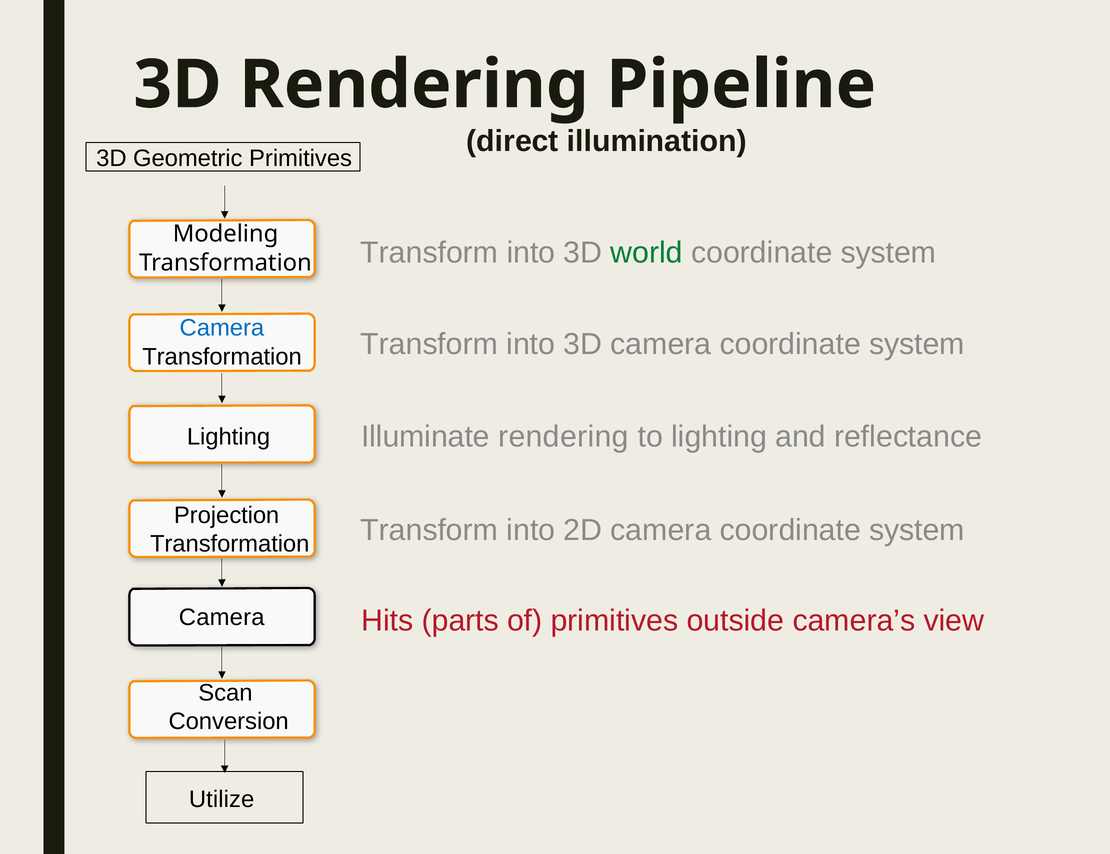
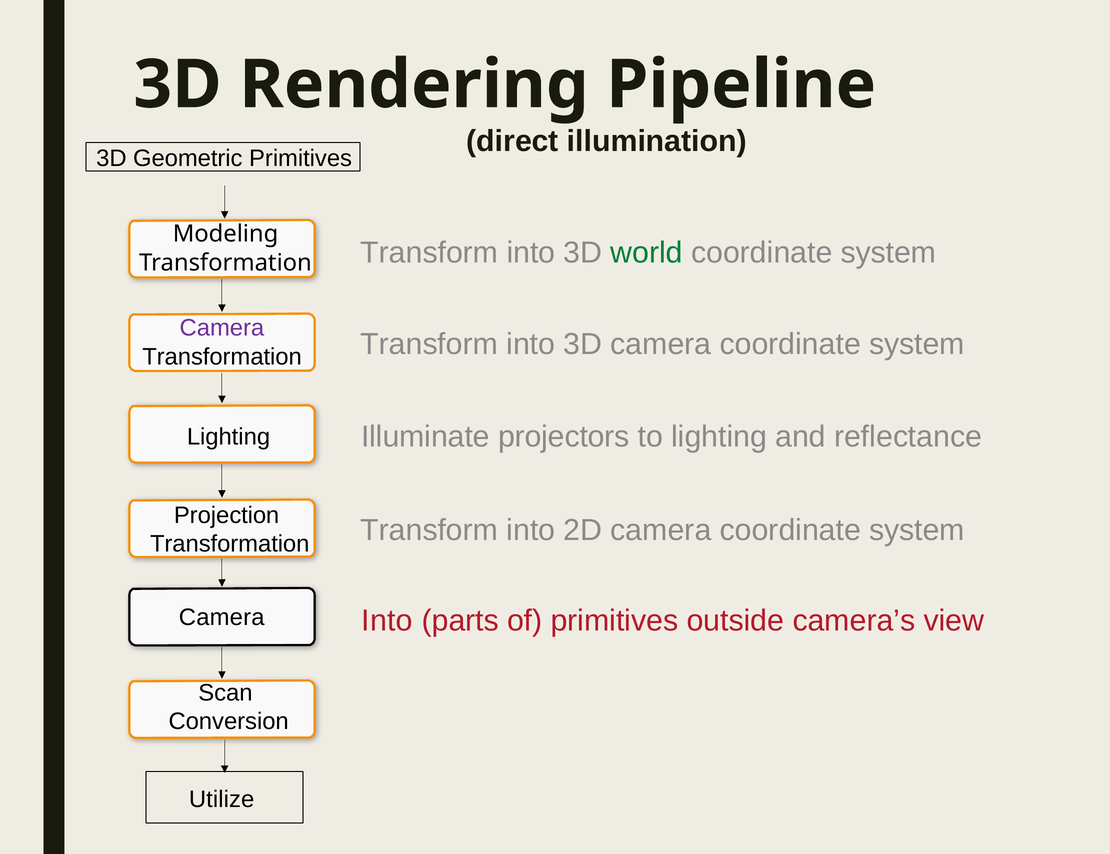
Camera colour: blue -> purple (222, 328)
Illuminate rendering: rendering -> projectors (564, 437)
Hits: Hits -> Into (387, 621)
